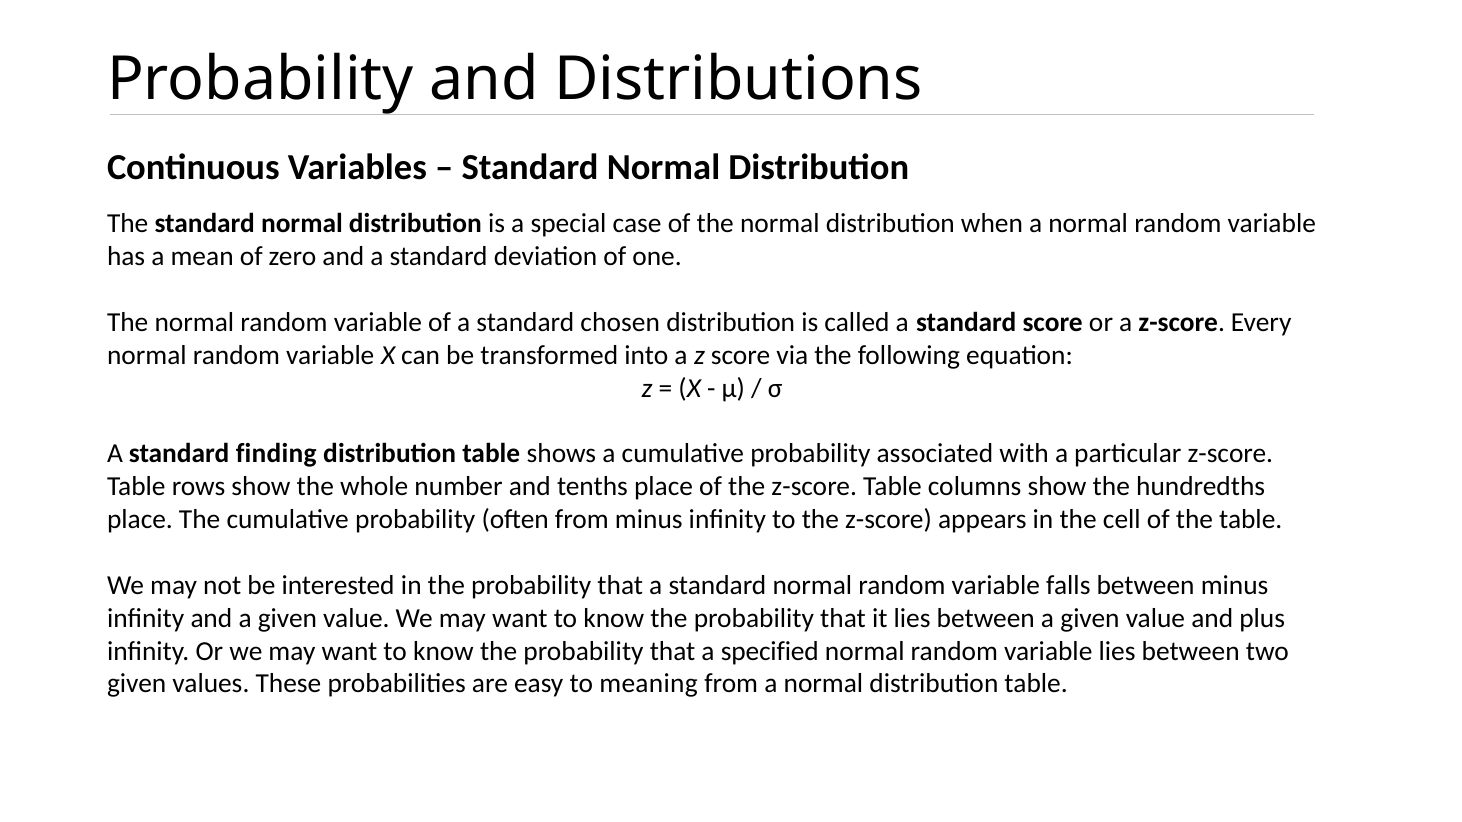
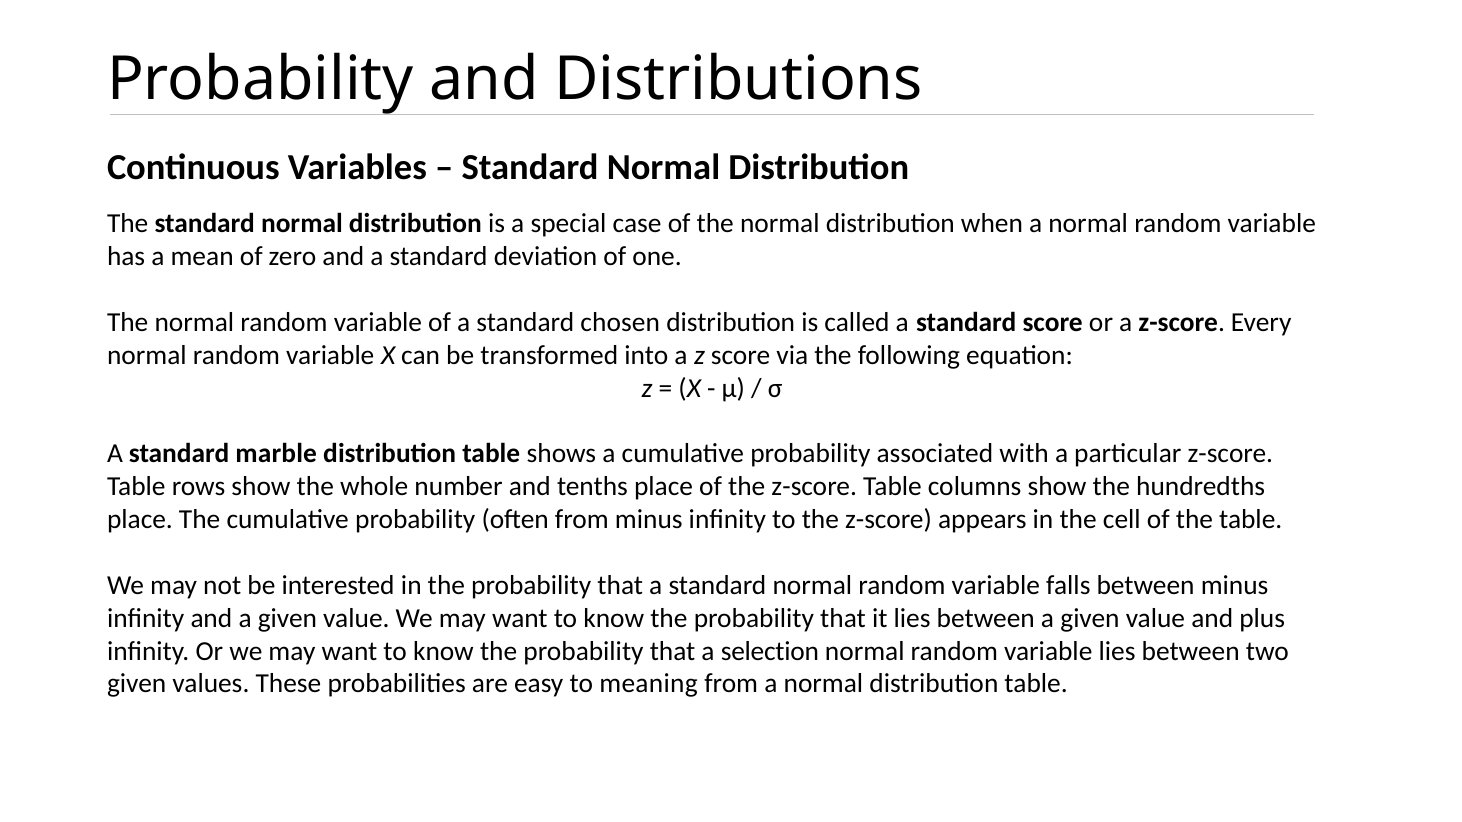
finding: finding -> marble (276, 454)
specified: specified -> selection (770, 651)
